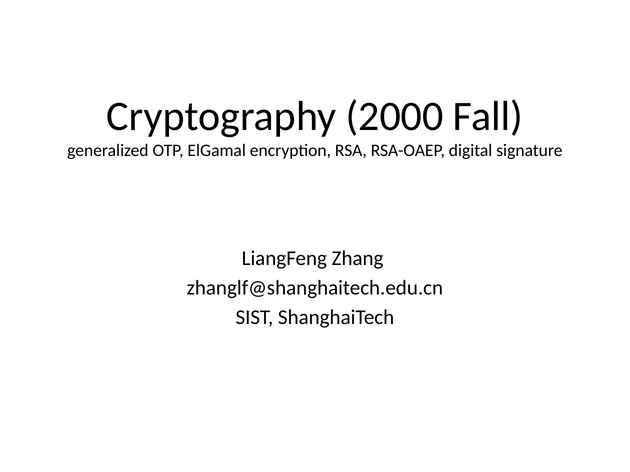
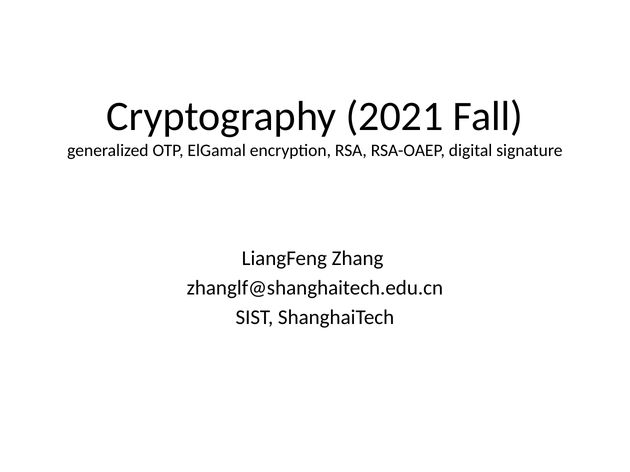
2000: 2000 -> 2021 (395, 117)
